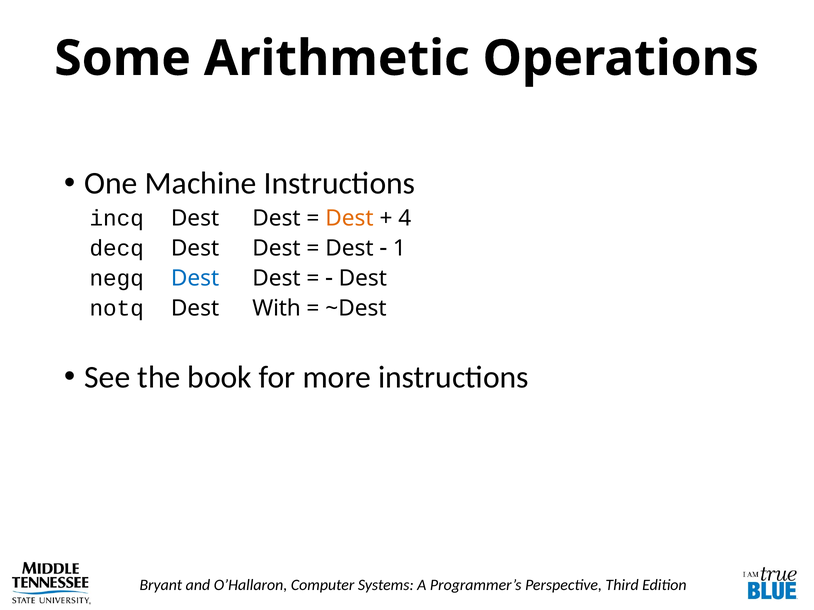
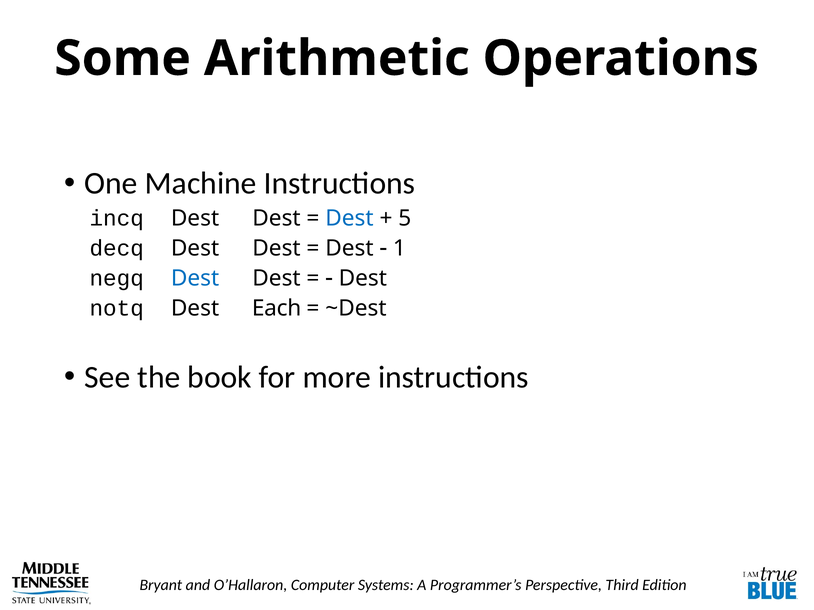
Dest colour: orange -> blue (349, 218)
4: 4 -> 5 (405, 218)
With: With -> Each (277, 309)
